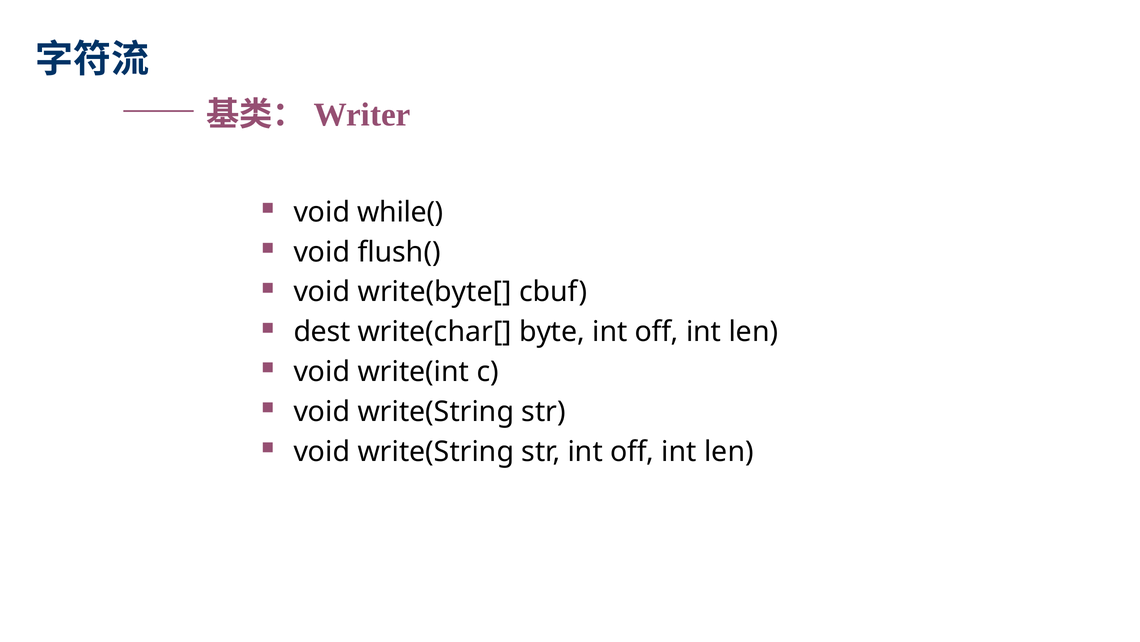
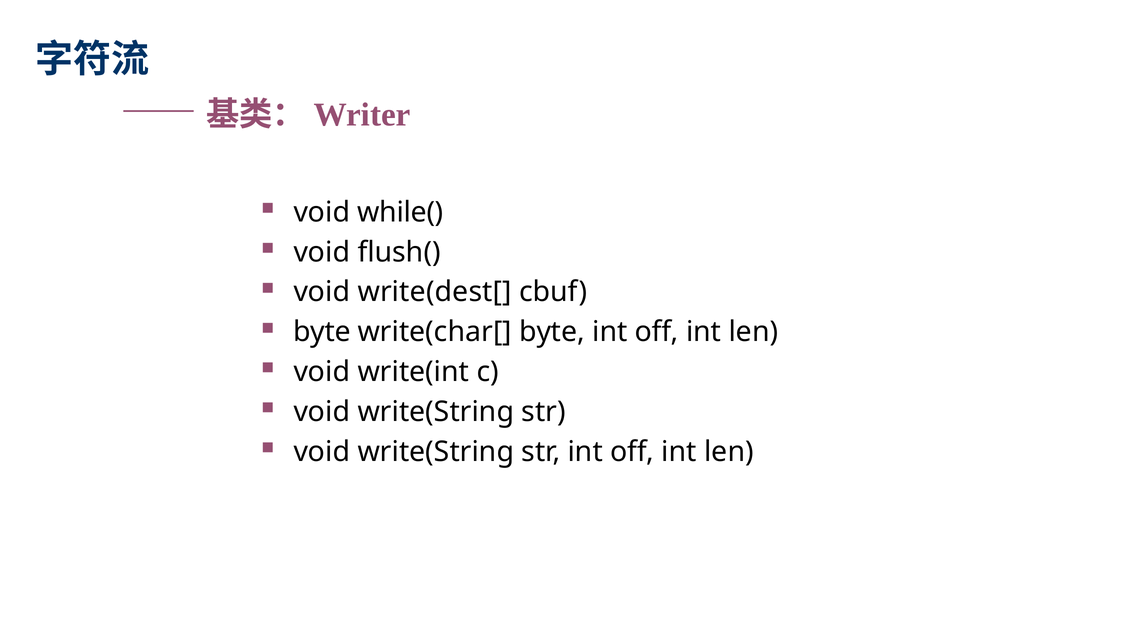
write(byte[: write(byte[ -> write(dest[ (435, 292)
dest: dest -> byte (322, 332)
